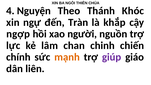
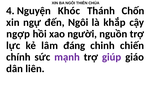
Theo: Theo -> Khóc (69, 11)
Khóc: Khóc -> Chốn (133, 11)
đến Tràn: Tràn -> Ngôi (78, 22)
chan: chan -> đáng (74, 45)
mạnh colour: orange -> purple (67, 57)
